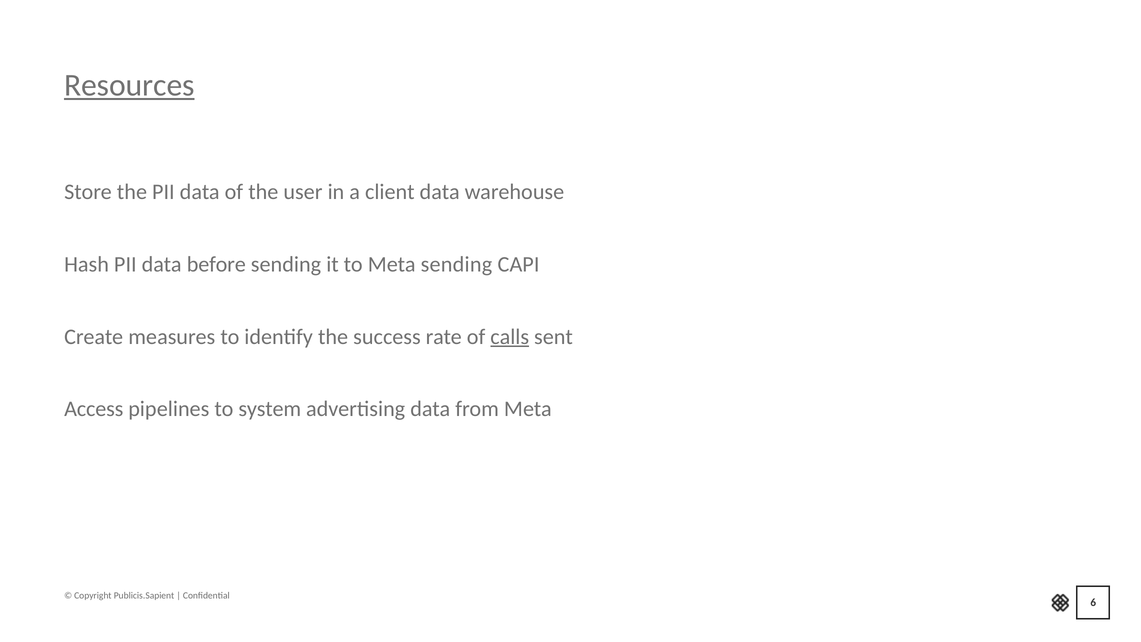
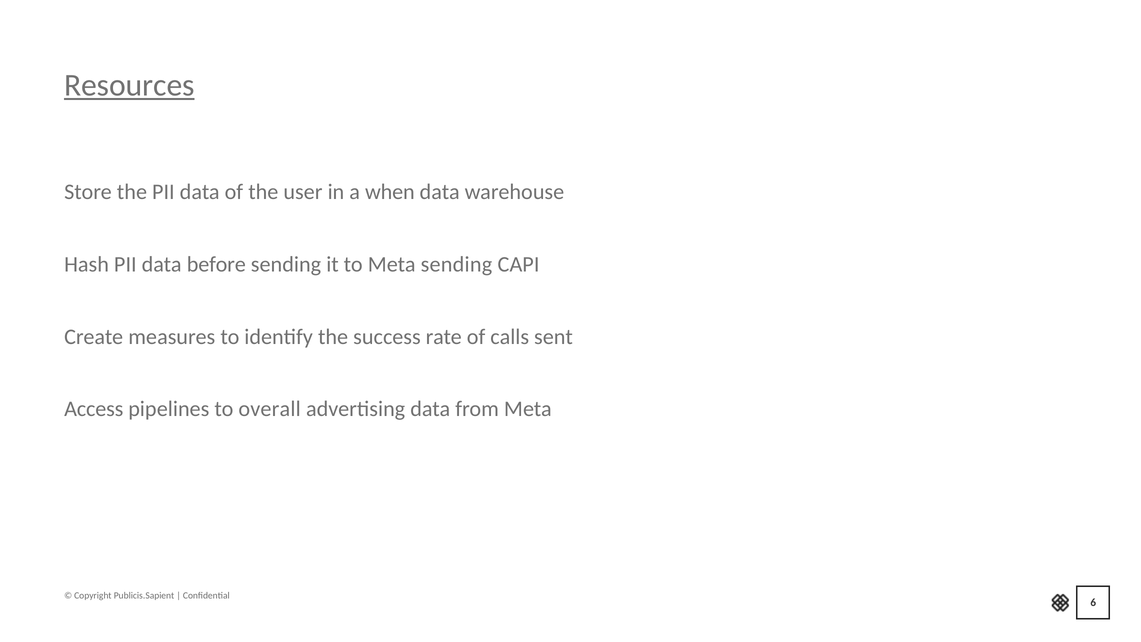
client: client -> when (390, 192)
calls underline: present -> none (510, 337)
system: system -> overall (270, 409)
